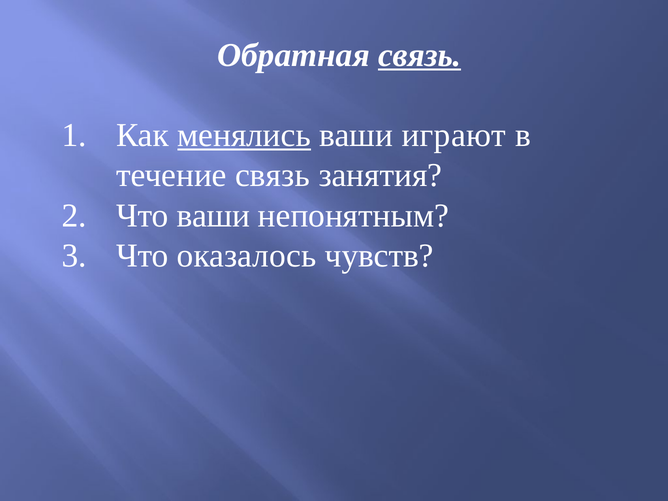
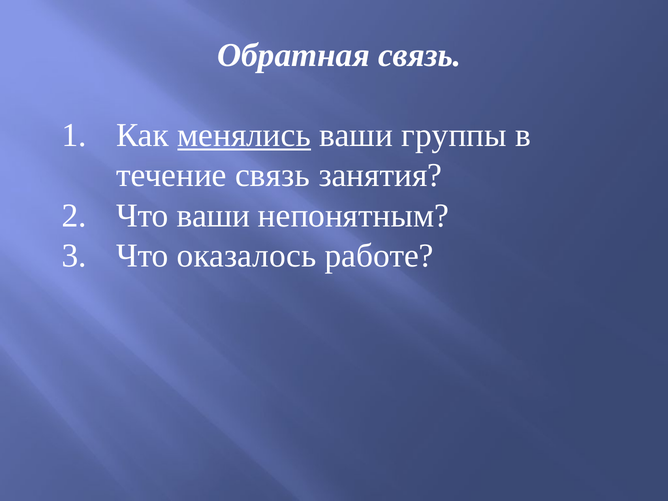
связь underline: present -> none (420, 55)
играют: играют -> группы (454, 135)
чувств: чувств -> работе (379, 256)
